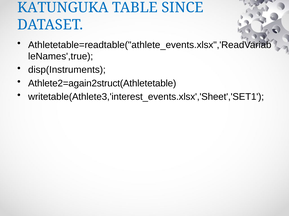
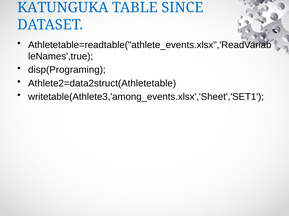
disp(Instruments: disp(Instruments -> disp(Programing (67, 70)
Athlete2=again2struct(Athletetable: Athlete2=again2struct(Athletetable -> Athlete2=data2struct(Athletetable (102, 84)
writetable(Athlete3,'interest_events.xlsx','Sheet','SET1: writetable(Athlete3,'interest_events.xlsx','Sheet','SET1 -> writetable(Athlete3,'among_events.xlsx','Sheet','SET1 (146, 97)
